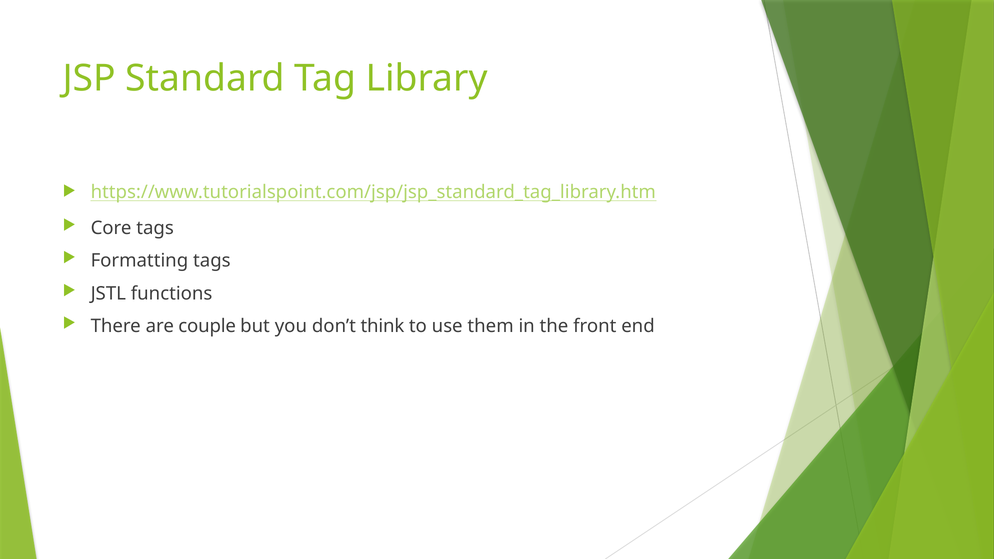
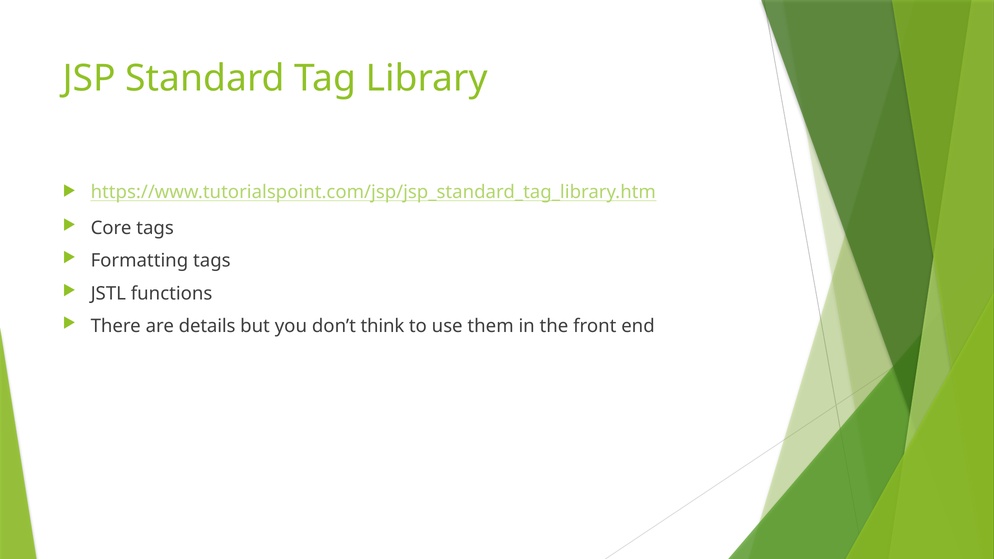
couple: couple -> details (207, 326)
